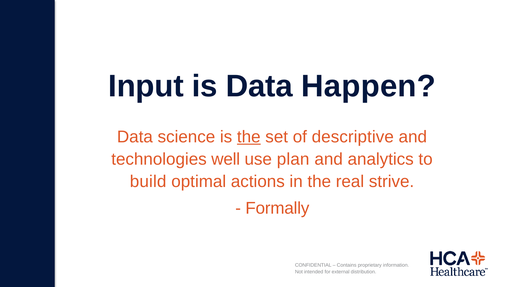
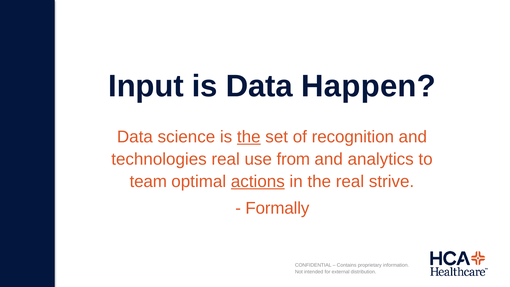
descriptive: descriptive -> recognition (353, 137)
technologies well: well -> real (226, 159)
plan: plan -> from (293, 159)
build: build -> team (148, 182)
actions underline: none -> present (258, 182)
